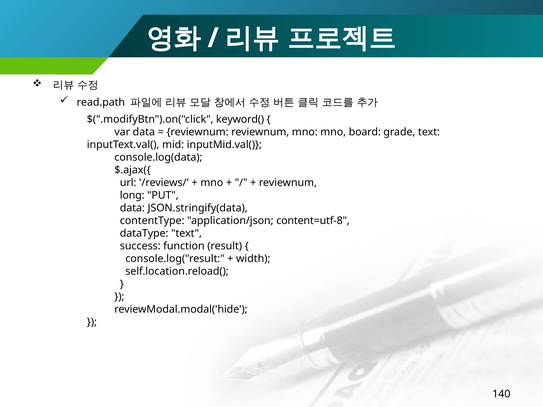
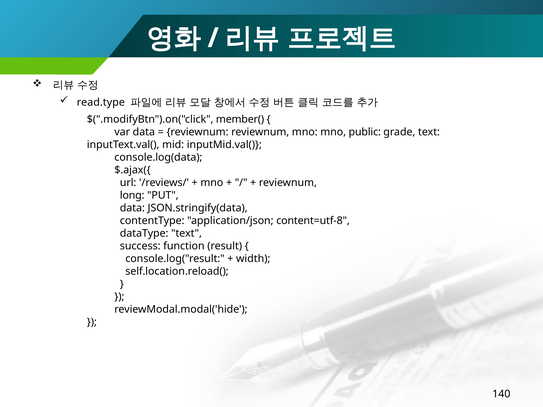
read.path: read.path -> read.type (101, 102)
keyword(: keyword( -> member( (240, 120)
board: board -> public (365, 132)
